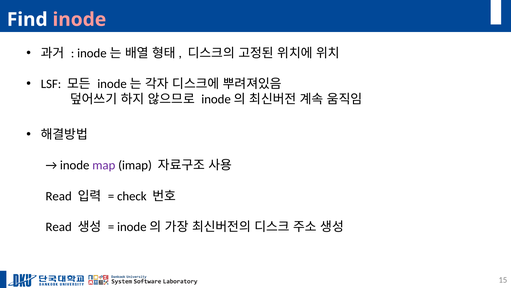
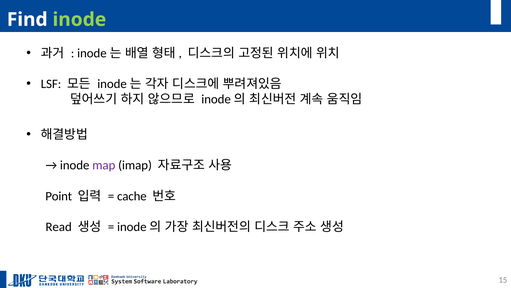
inode colour: pink -> light green (79, 20)
Read: Read -> Point (59, 196)
check: check -> cache (132, 196)
